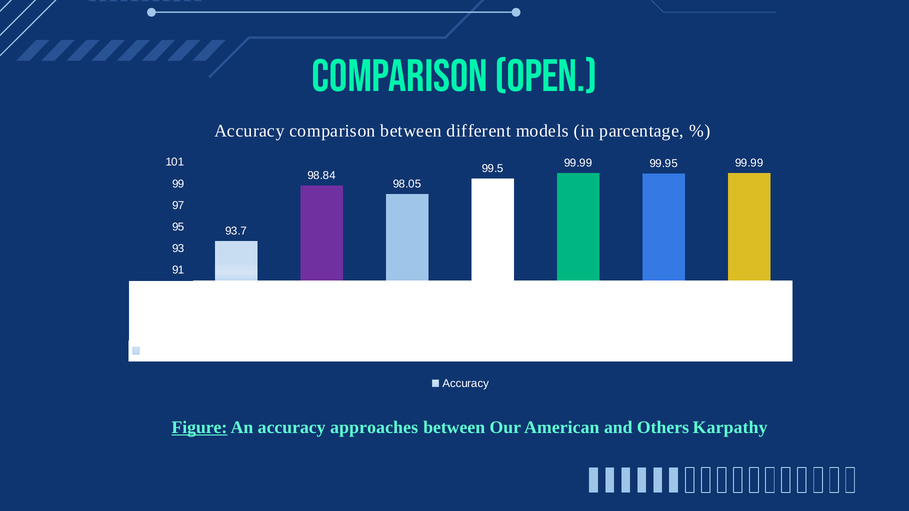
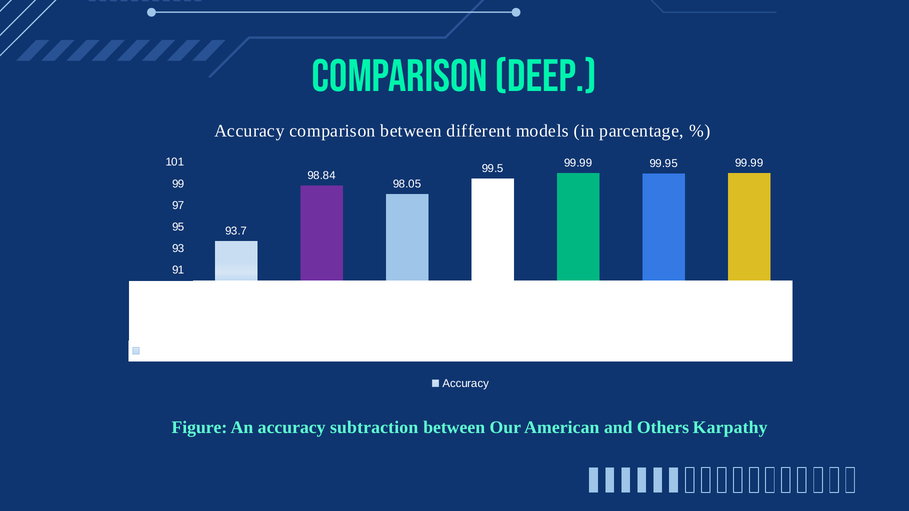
Open: Open -> Deep (546, 76)
Figure underline: present -> none (199, 428)
approaches: approaches -> subtraction (374, 428)
